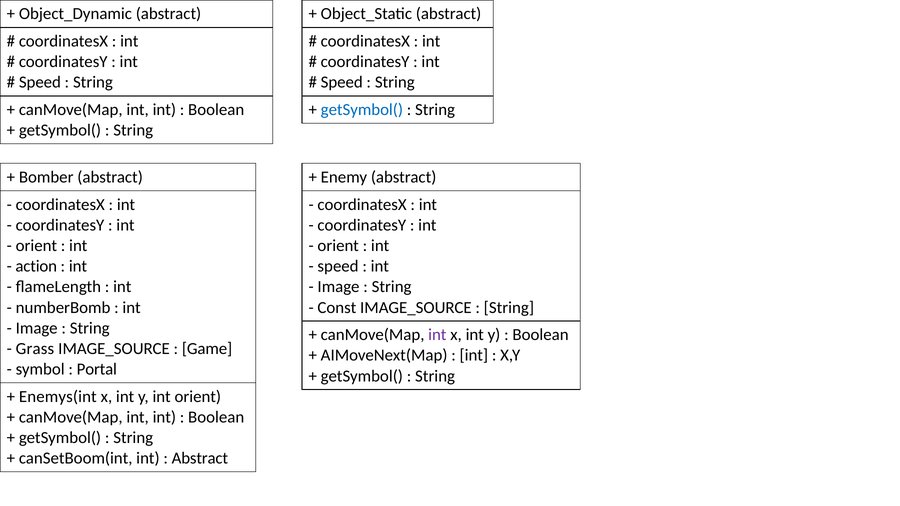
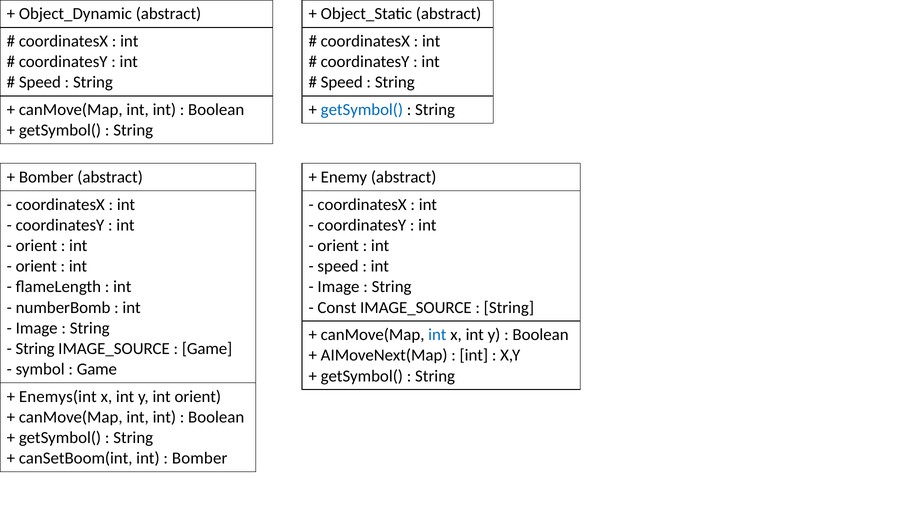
action: action -> orient (36, 266)
int colour: purple -> blue (437, 335)
Grass: Grass -> String (35, 349)
Portal: Portal -> Game (97, 369)
Abstract: Abstract -> Bomber (200, 459)
